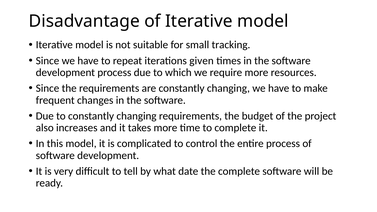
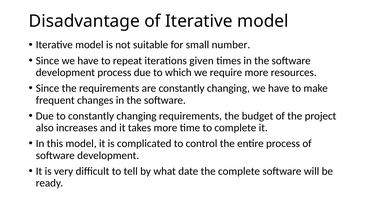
tracking: tracking -> number (231, 45)
